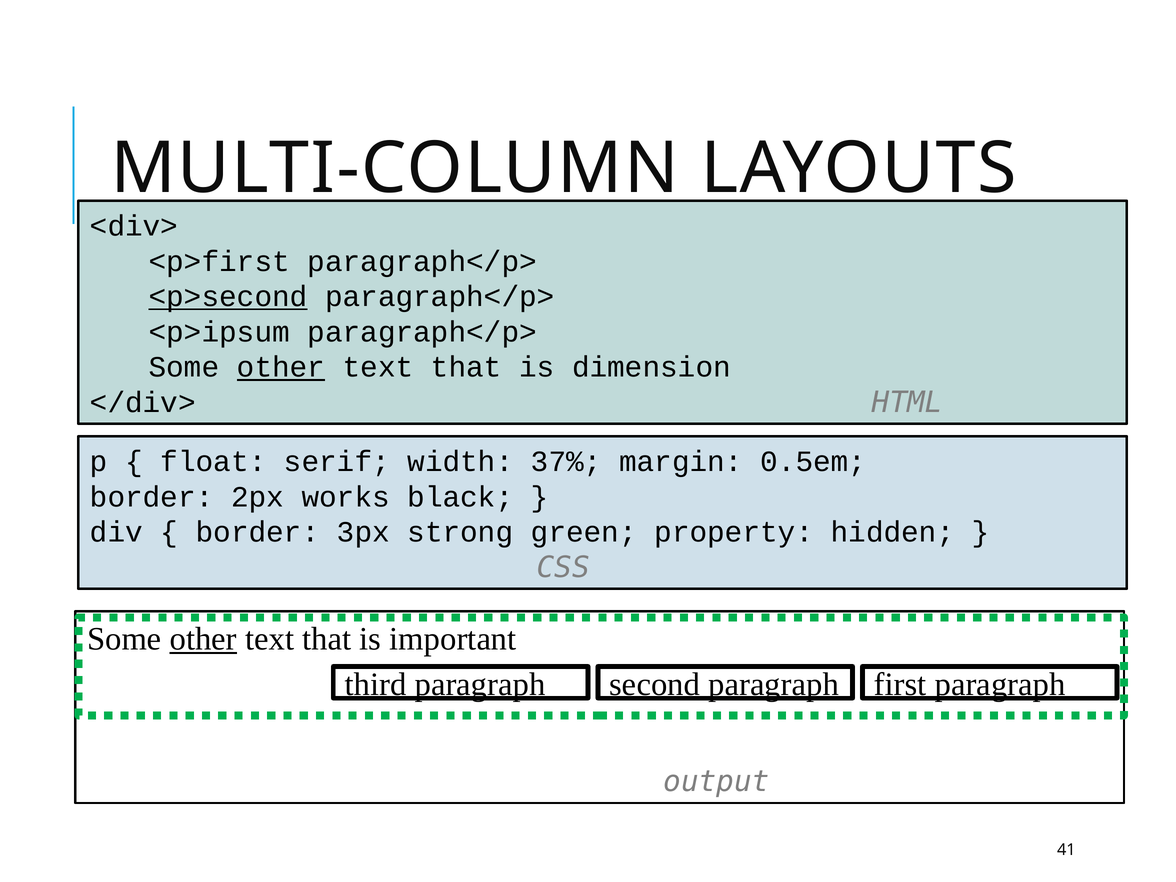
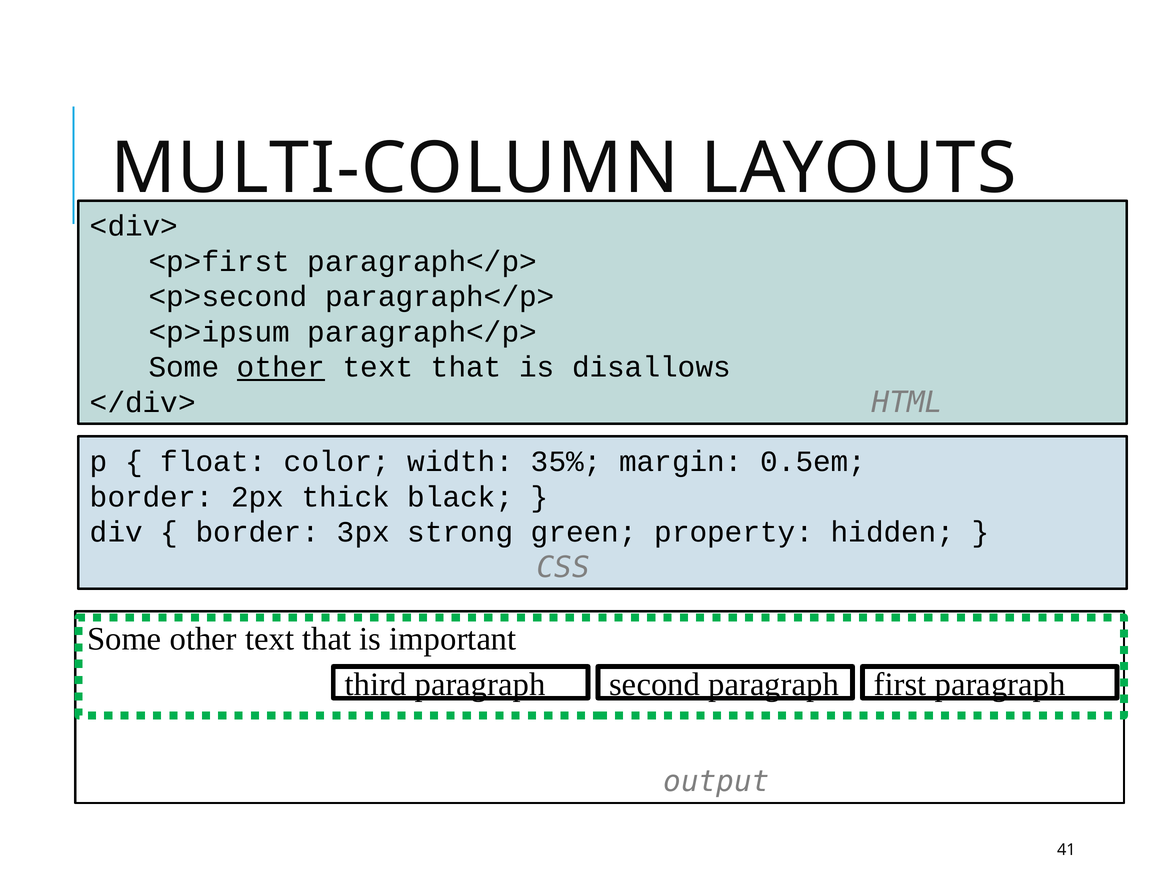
<p>second underline: present -> none (228, 297)
dimension: dimension -> disallows (651, 367)
serif: serif -> color (337, 462)
37%: 37% -> 35% (566, 462)
works: works -> thick (346, 497)
other underline: present -> none (203, 639)
